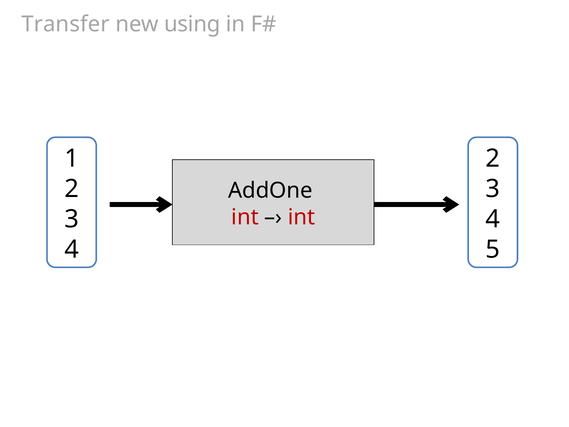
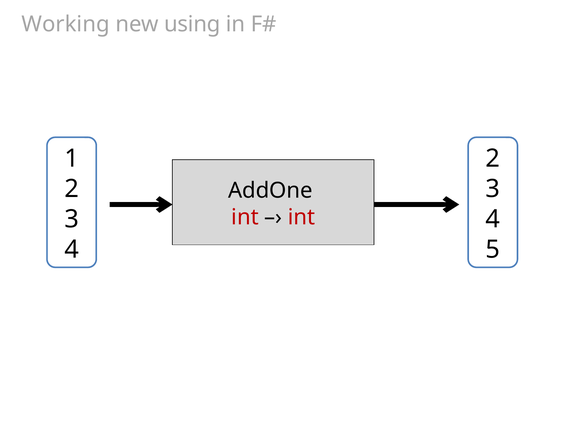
Transfer: Transfer -> Working (66, 24)
